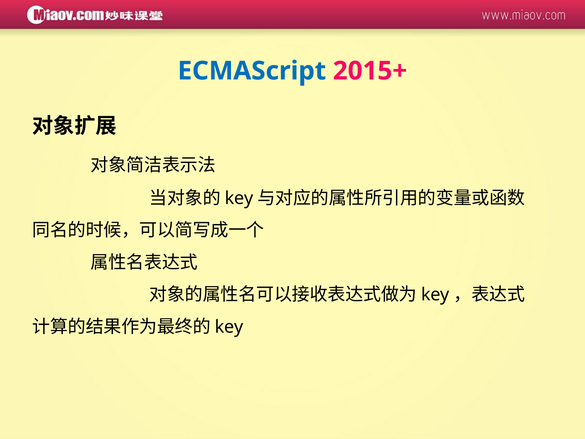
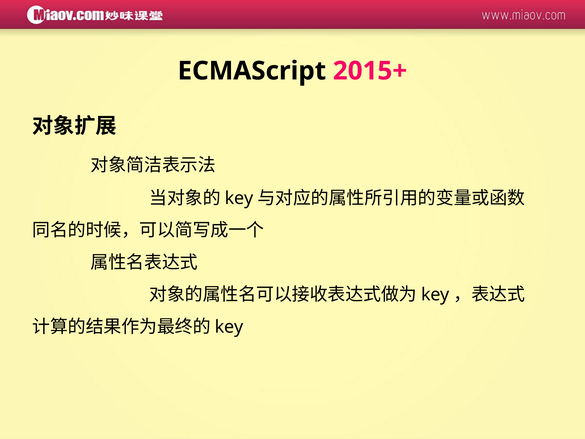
ECMAScript colour: blue -> black (252, 71)
